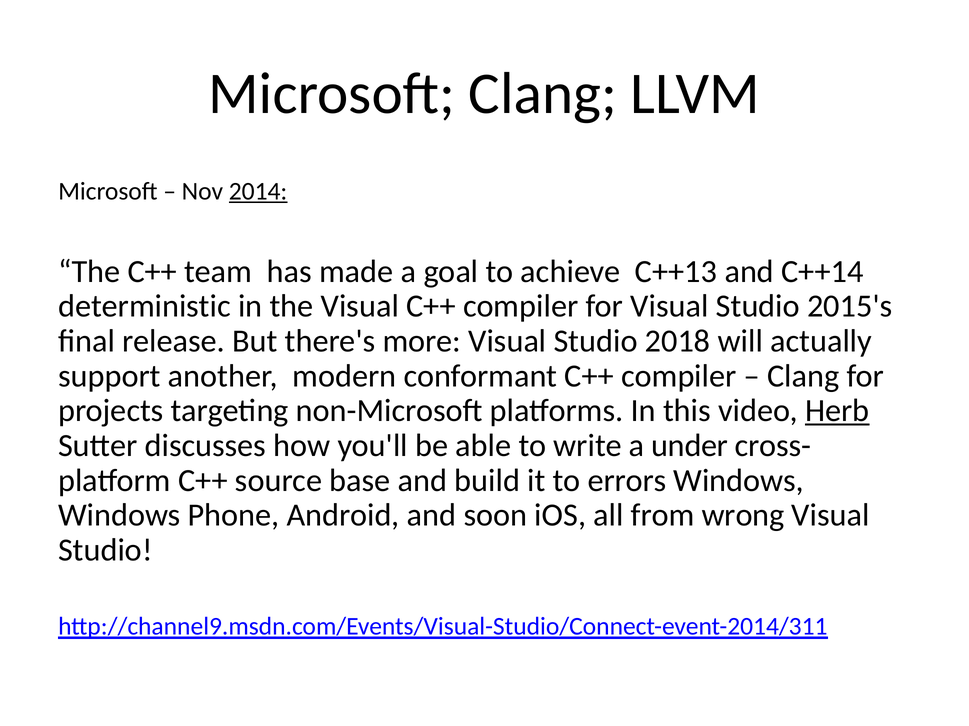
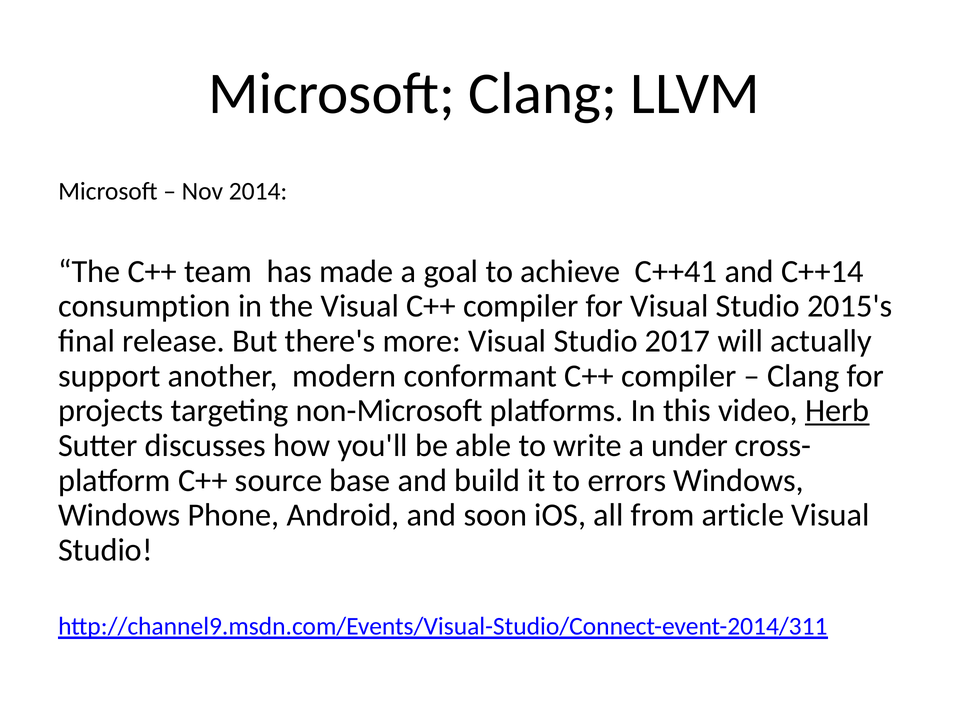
2014 underline: present -> none (258, 192)
C++13: C++13 -> C++41 (676, 272)
deterministic: deterministic -> consumption (144, 307)
2018: 2018 -> 2017 (678, 341)
wrong: wrong -> article (743, 516)
